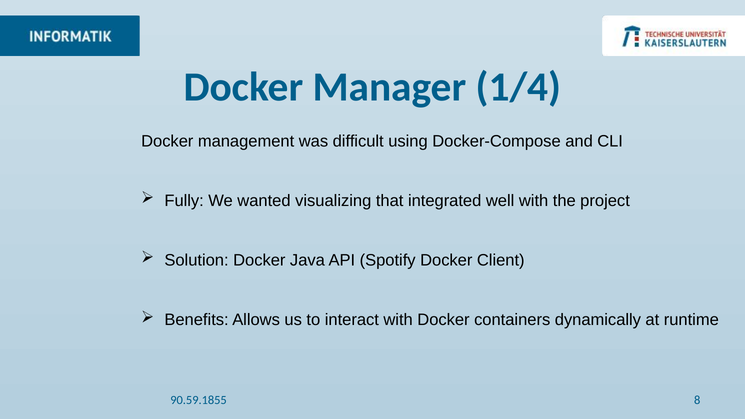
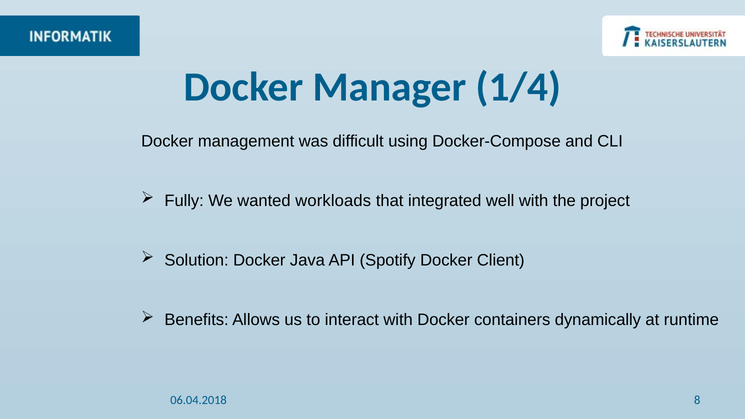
visualizing: visualizing -> workloads (333, 201)
90.59.1855: 90.59.1855 -> 06.04.2018 (199, 400)
